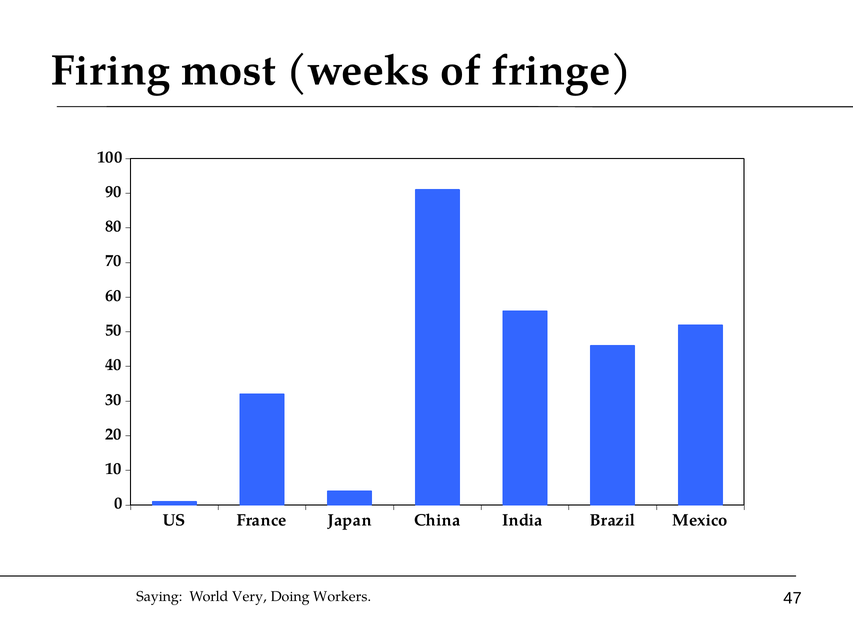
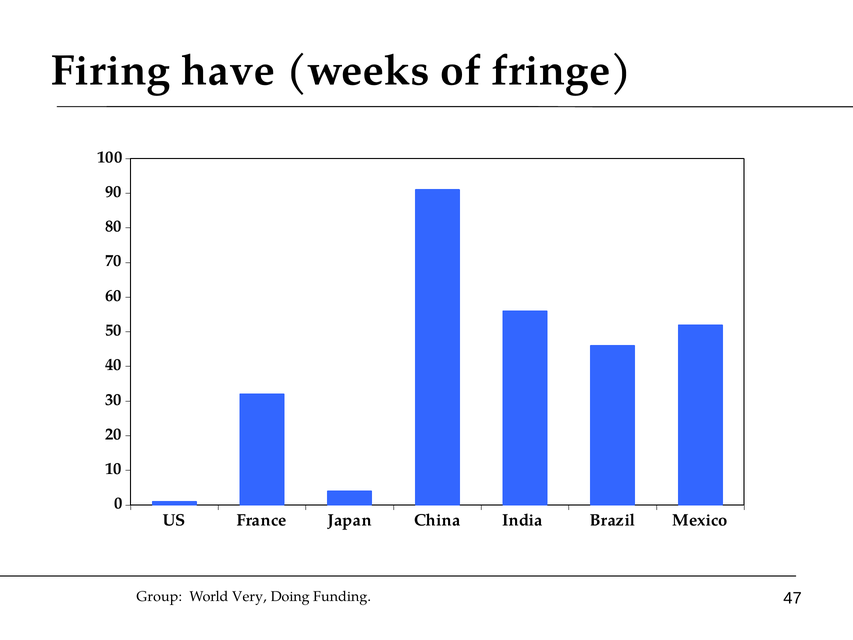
most: most -> have (228, 70)
Saying: Saying -> Group (159, 597)
Workers: Workers -> Funding (342, 597)
